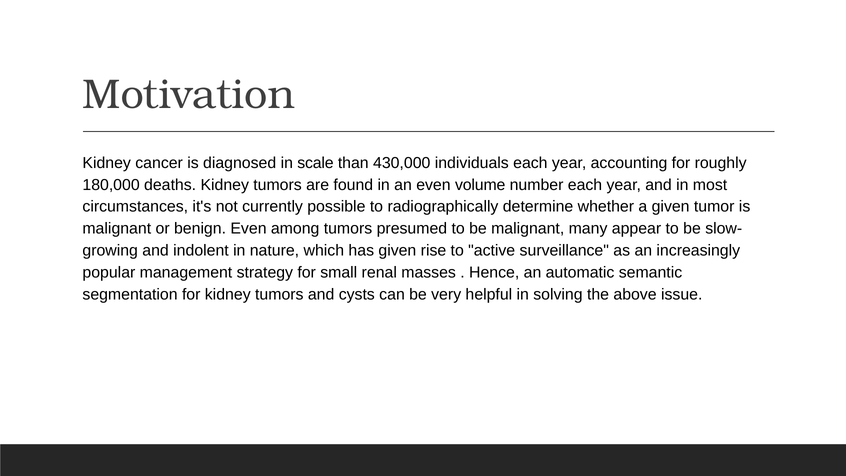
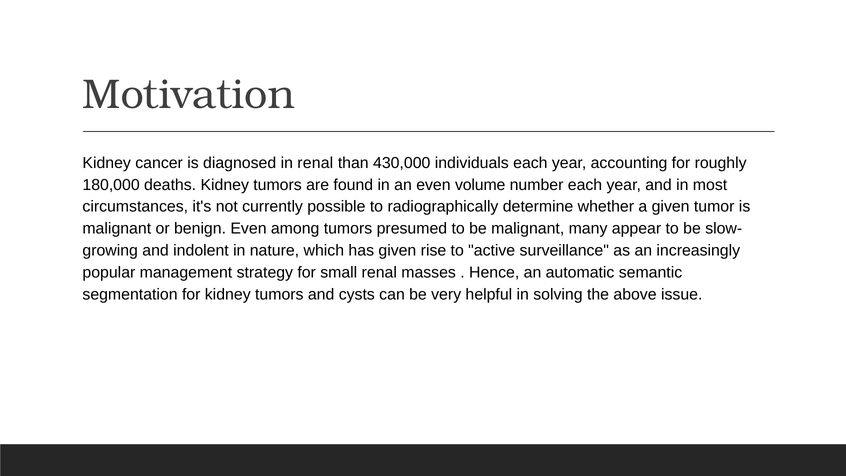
in scale: scale -> renal (315, 163)
